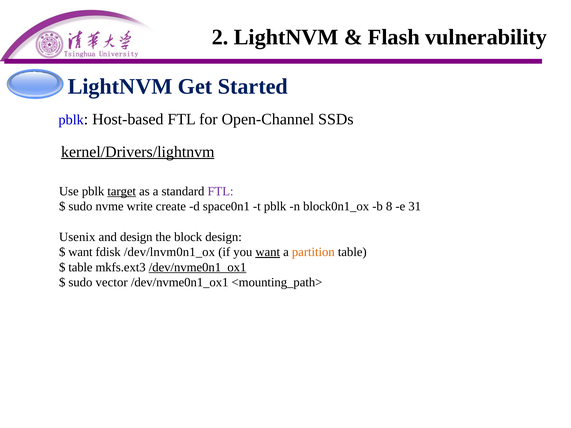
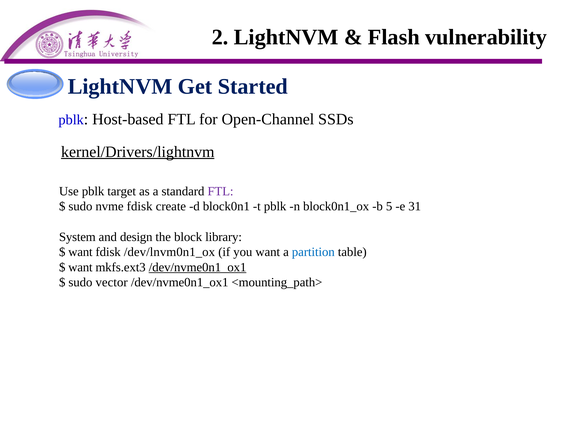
target underline: present -> none (122, 191)
nvme write: write -> fdisk (140, 207)
space0n1: space0n1 -> block0n1 (226, 207)
8: 8 -> 5 (389, 207)
Usenix: Usenix -> System (77, 237)
block design: design -> library (224, 237)
want underline: present -> none (268, 252)
partition colour: orange -> blue (313, 252)
table: table -> want (80, 267)
